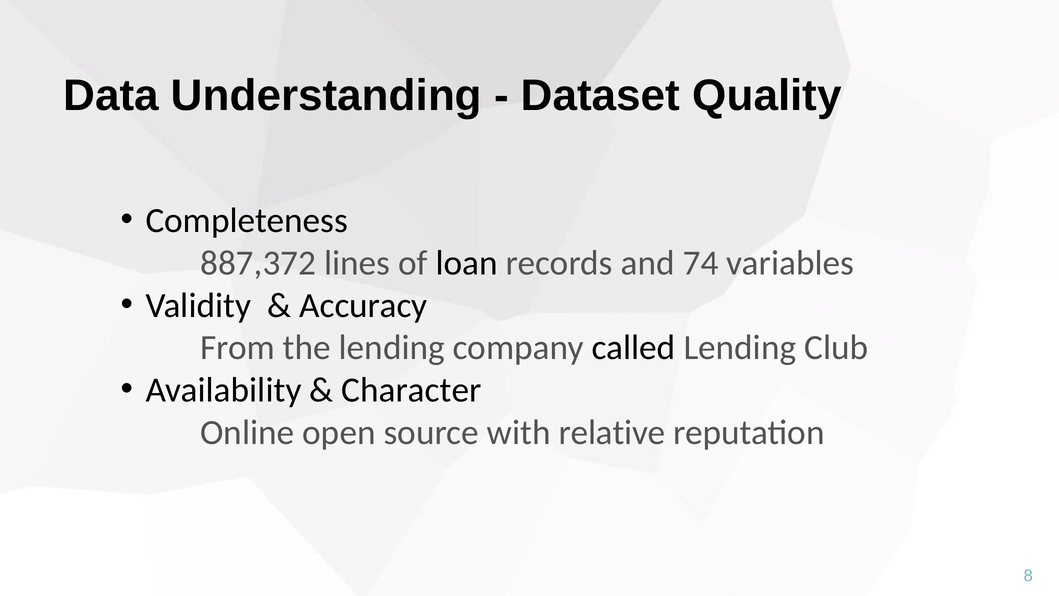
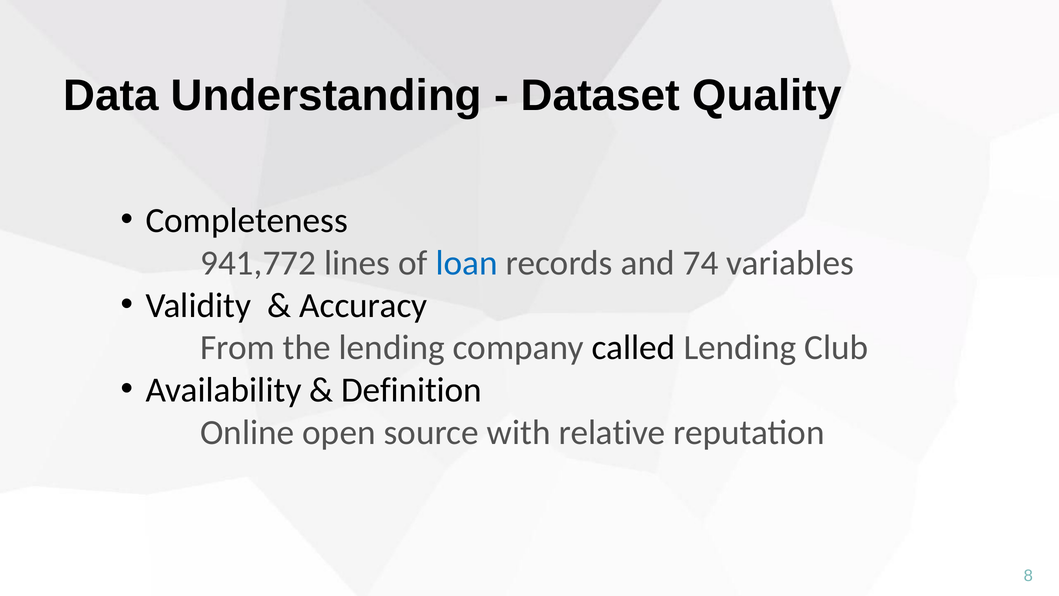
887,372: 887,372 -> 941,772 (258, 263)
loan colour: black -> blue (467, 263)
Character: Character -> Definition (411, 390)
